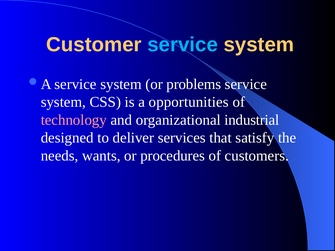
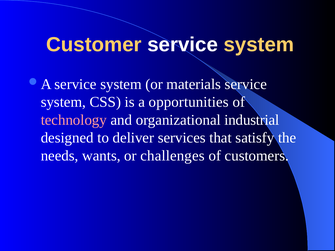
service colour: light blue -> white (183, 45)
problems: problems -> materials (194, 84)
procedures: procedures -> challenges (173, 156)
